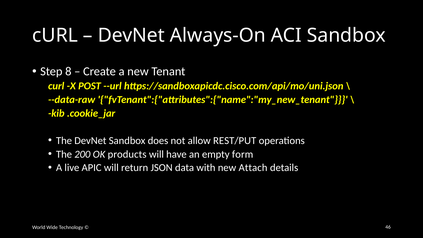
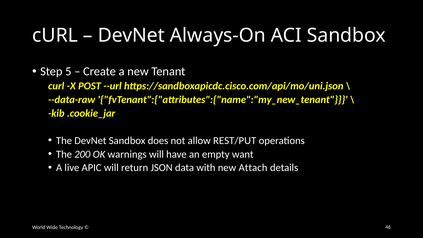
8: 8 -> 5 (68, 72)
products: products -> warnings (127, 154)
form: form -> want (243, 154)
